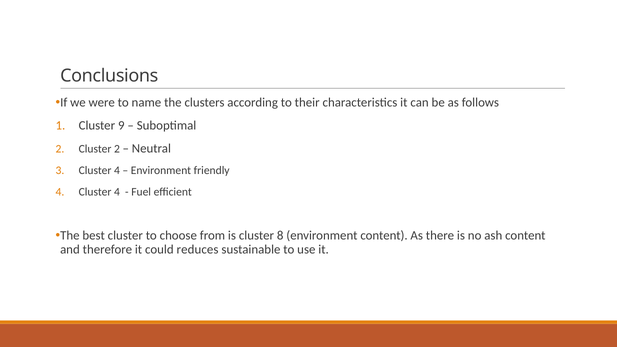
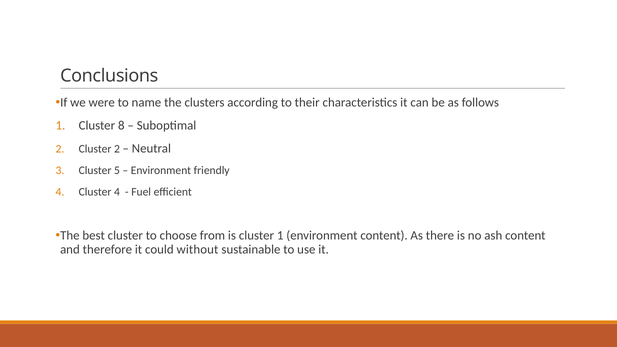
9: 9 -> 8 (121, 125)
3 Cluster 4: 4 -> 5 (117, 171)
cluster 8: 8 -> 1 (280, 236)
reduces: reduces -> without (197, 250)
